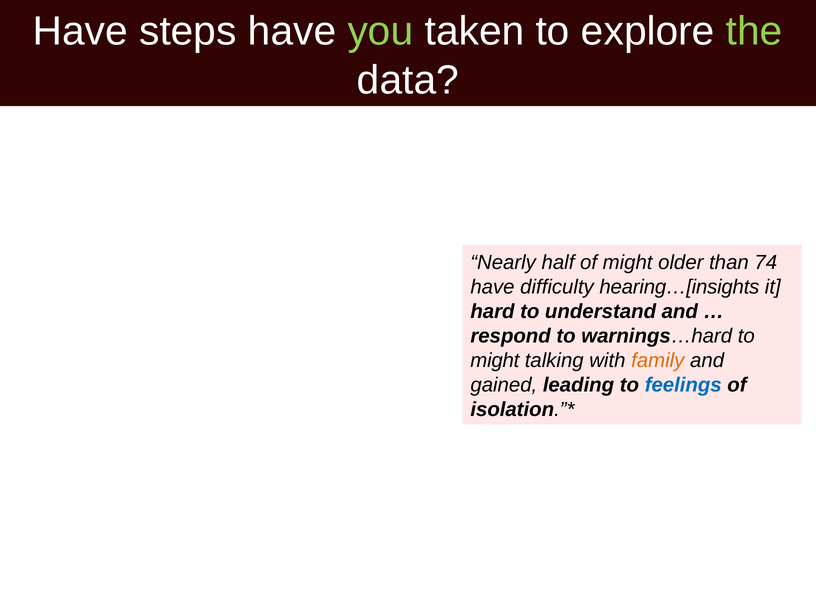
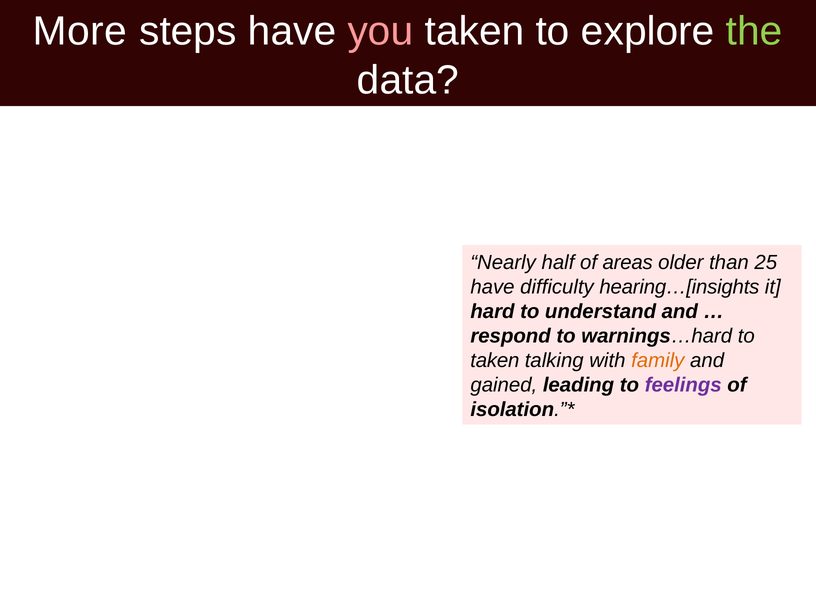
Have: Have -> More (80, 31)
you colour: light green -> pink (380, 31)
of might: might -> areas (628, 263)
74: 74 -> 25 (766, 263)
might: might -> taken (495, 361)
feelings colour: blue -> purple (683, 385)
